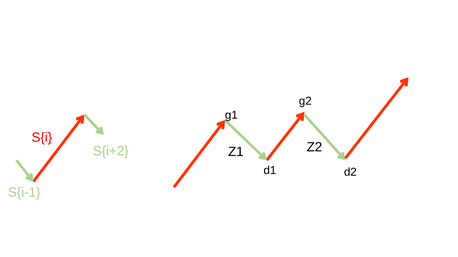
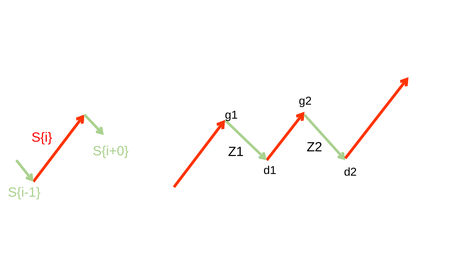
S{i+2: S{i+2 -> S{i+0 (111, 152)
